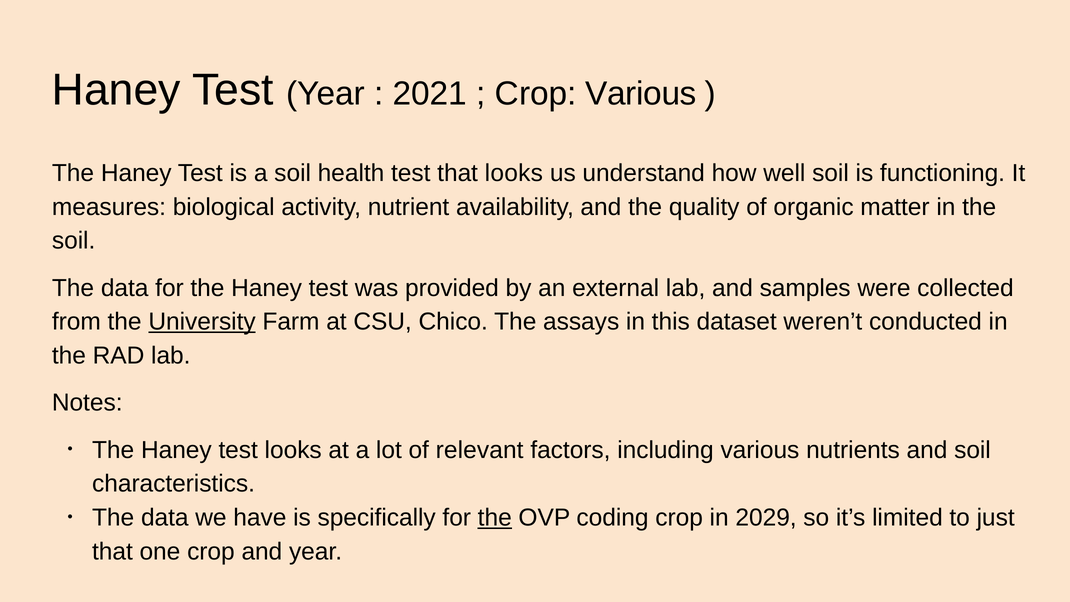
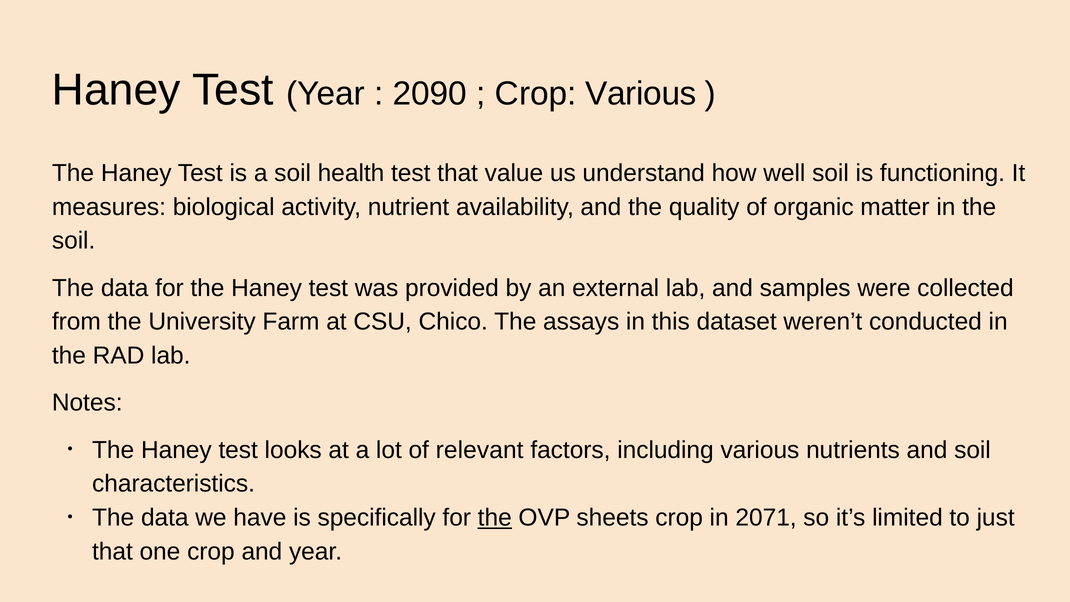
2021: 2021 -> 2090 (430, 94)
that looks: looks -> value (514, 173)
University underline: present -> none (202, 322)
coding: coding -> sheets (613, 518)
2029: 2029 -> 2071 (766, 518)
